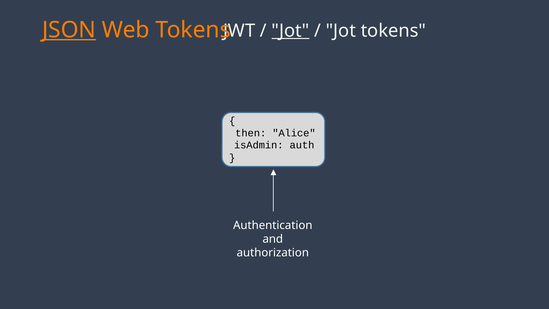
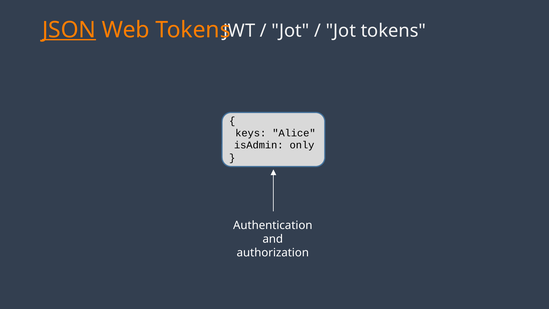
Jot underline: present -> none (290, 31)
then: then -> keys (251, 133)
auth: auth -> only (302, 145)
